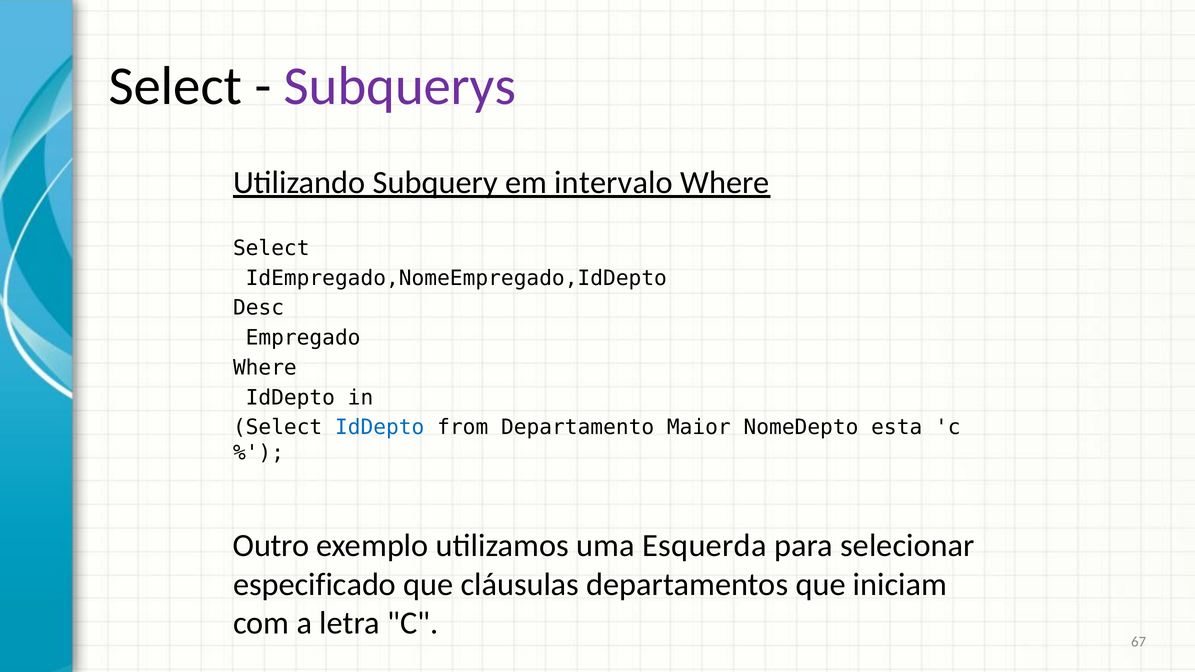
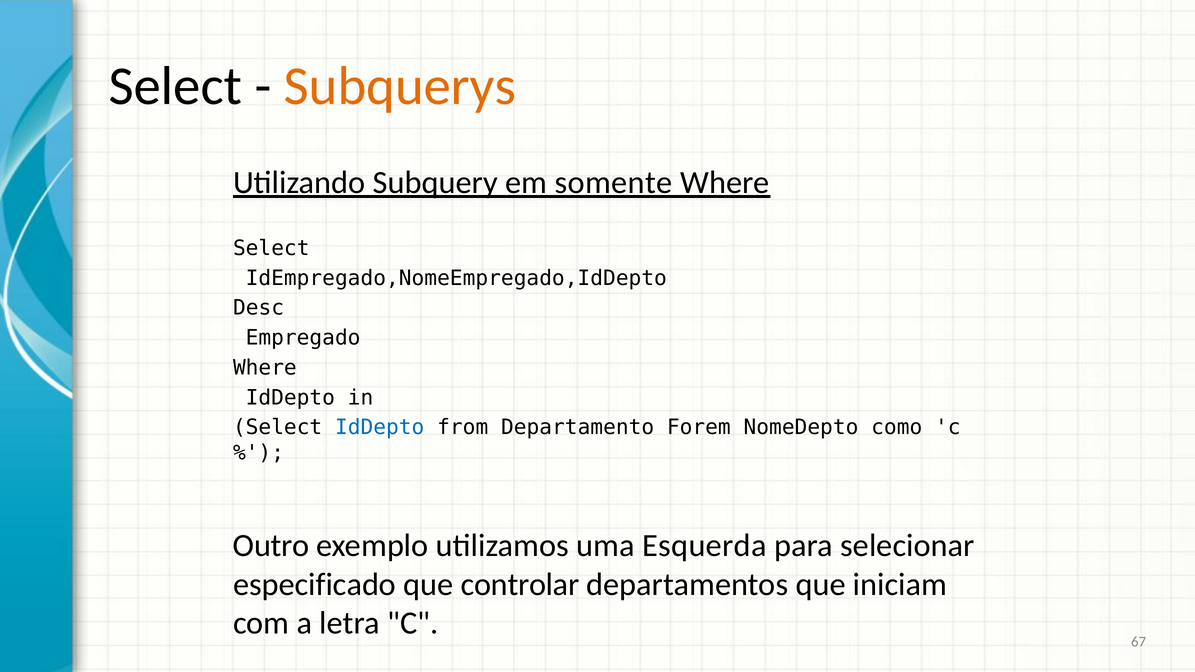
Subquerys colour: purple -> orange (400, 86)
intervalo: intervalo -> somente (614, 183)
Maior: Maior -> Forem (699, 428)
esta: esta -> como (897, 428)
cláusulas: cláusulas -> controlar (520, 585)
